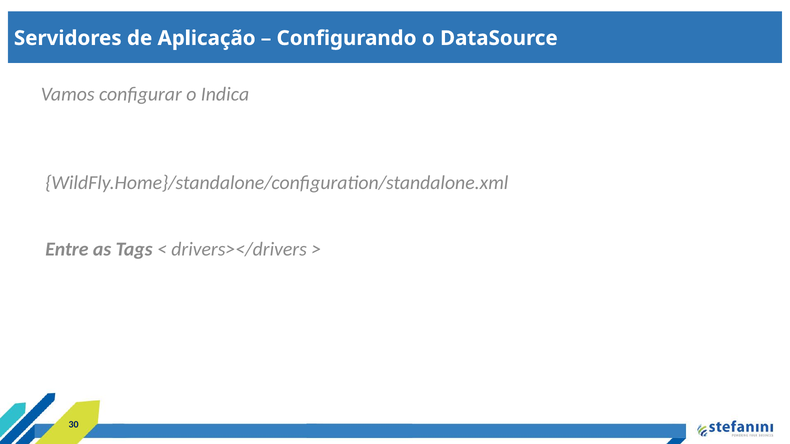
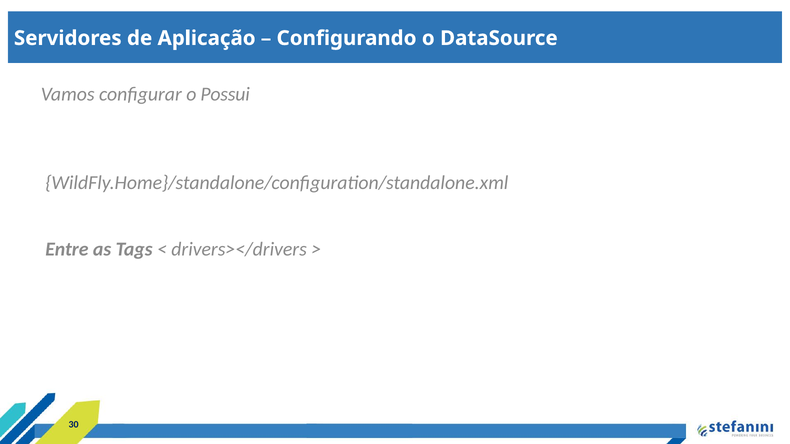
Indica: Indica -> Possui (225, 94)
